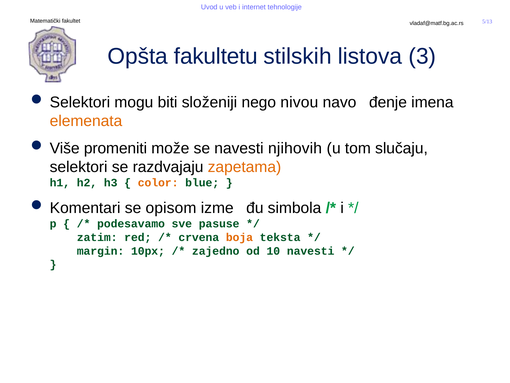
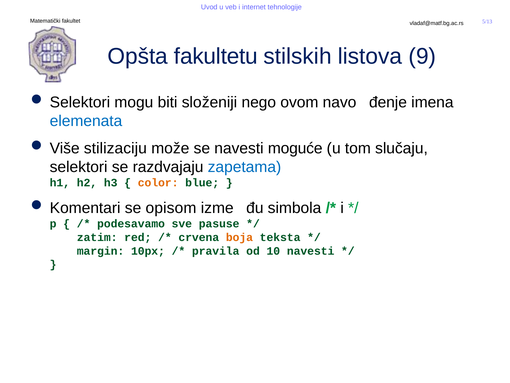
3: 3 -> 9 (422, 56)
nivou: nivou -> ovom (299, 102)
elemenata colour: orange -> blue (86, 121)
promeniti: promeniti -> stilizaciju (115, 148)
njihovih: njihovih -> moguće (295, 148)
zapetama colour: orange -> blue (244, 167)
zajedno: zajedno -> pravila (216, 251)
